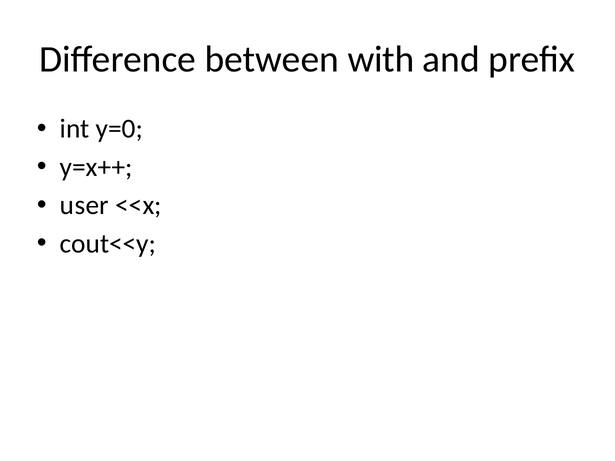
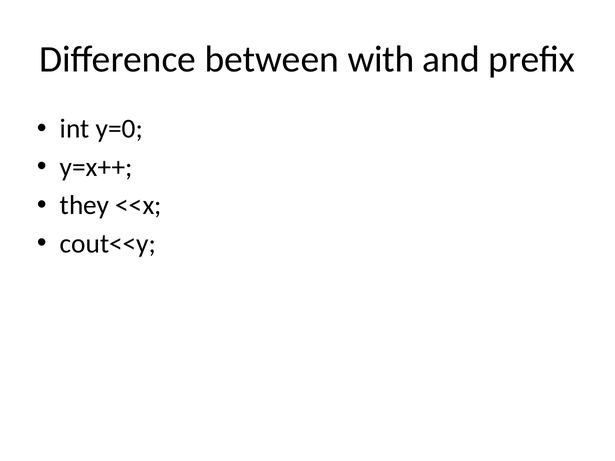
user: user -> they (85, 206)
